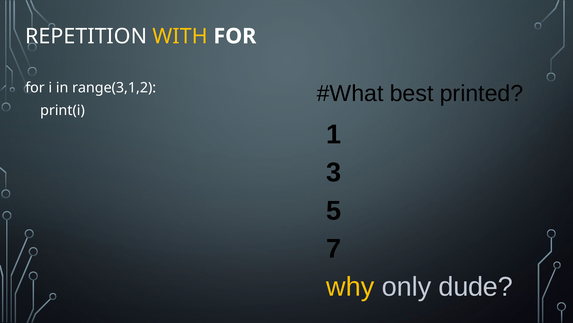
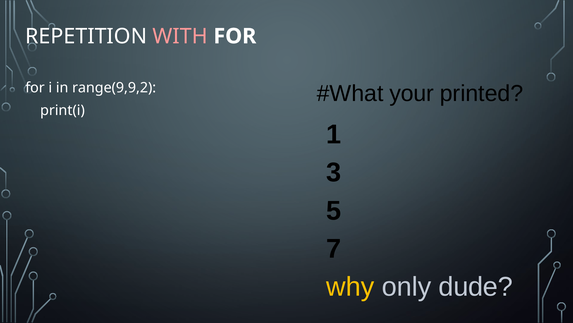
WITH colour: yellow -> pink (180, 36)
best: best -> your (412, 93)
range(3,1,2: range(3,1,2 -> range(9,9,2 (114, 88)
